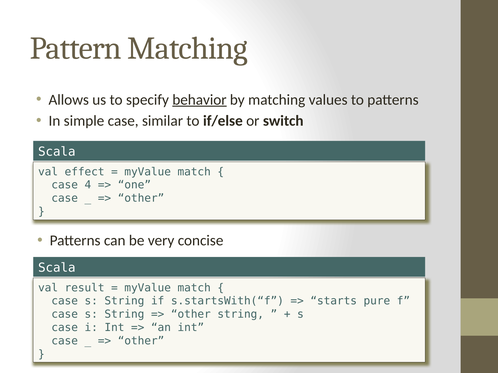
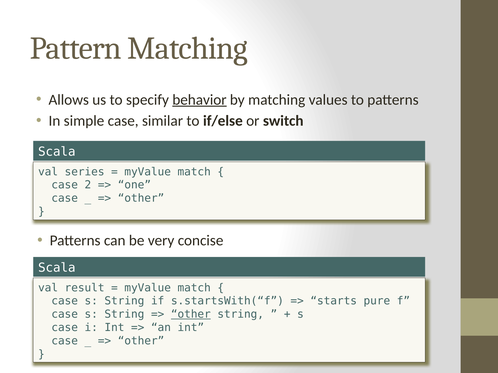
effect: effect -> series (85, 172)
4: 4 -> 2 (88, 185)
other underline: none -> present (191, 315)
